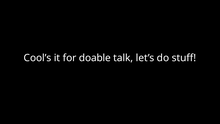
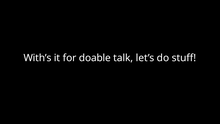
Cool’s: Cool’s -> With’s (38, 58)
